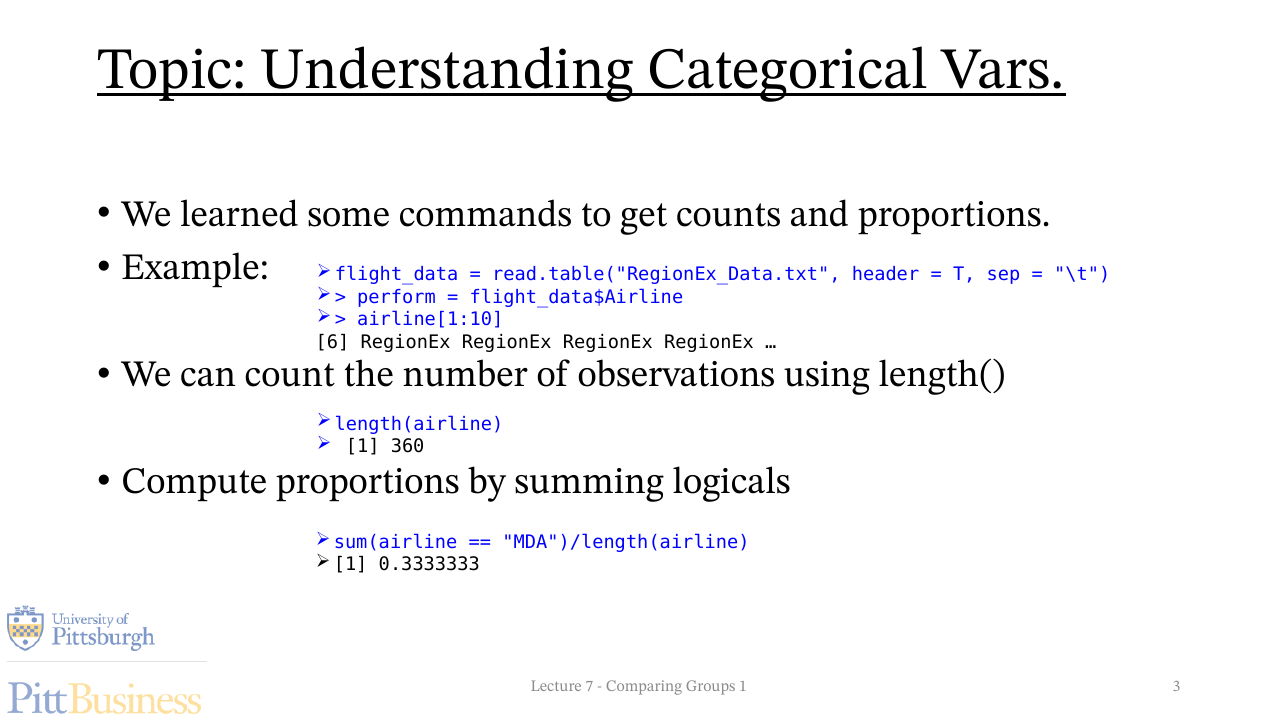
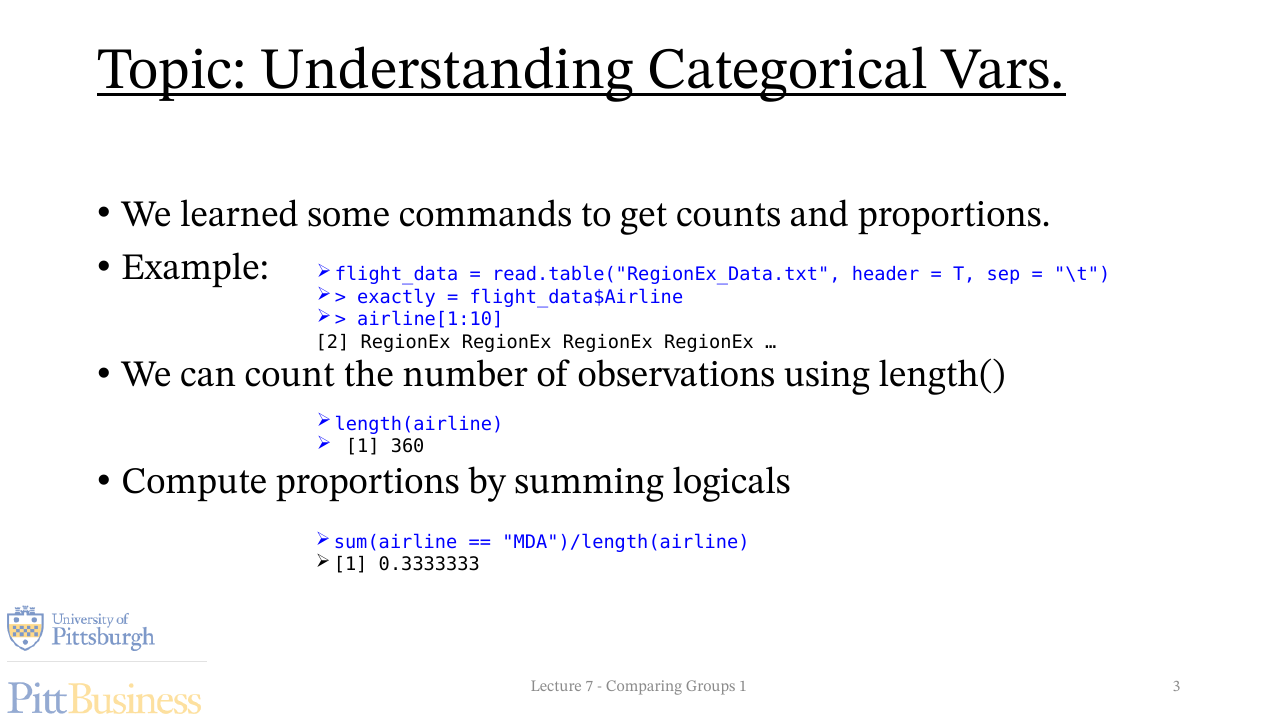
perform: perform -> exactly (397, 297)
6: 6 -> 2 (333, 342)
